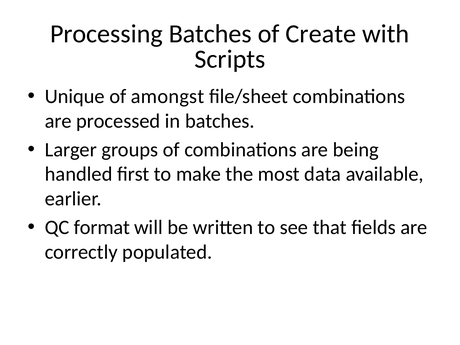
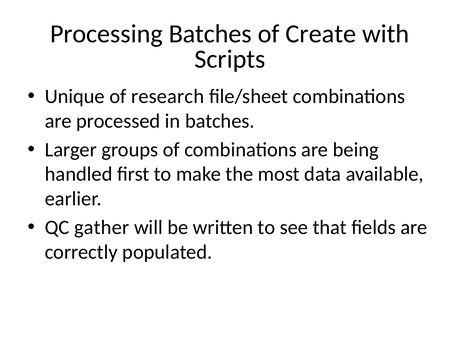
amongst: amongst -> research (168, 96)
format: format -> gather (102, 227)
